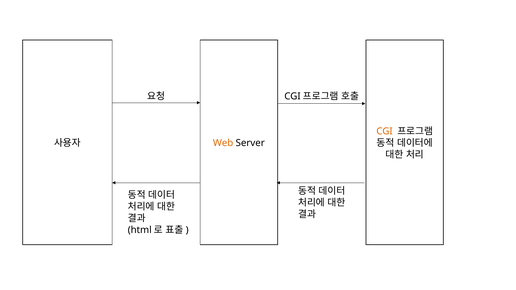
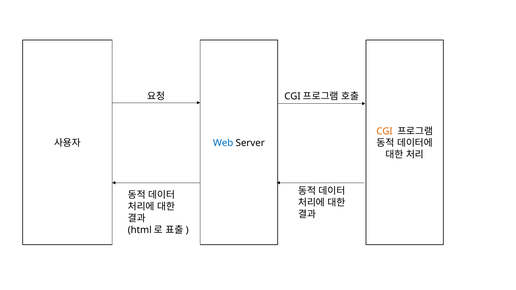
Web colour: orange -> blue (223, 143)
